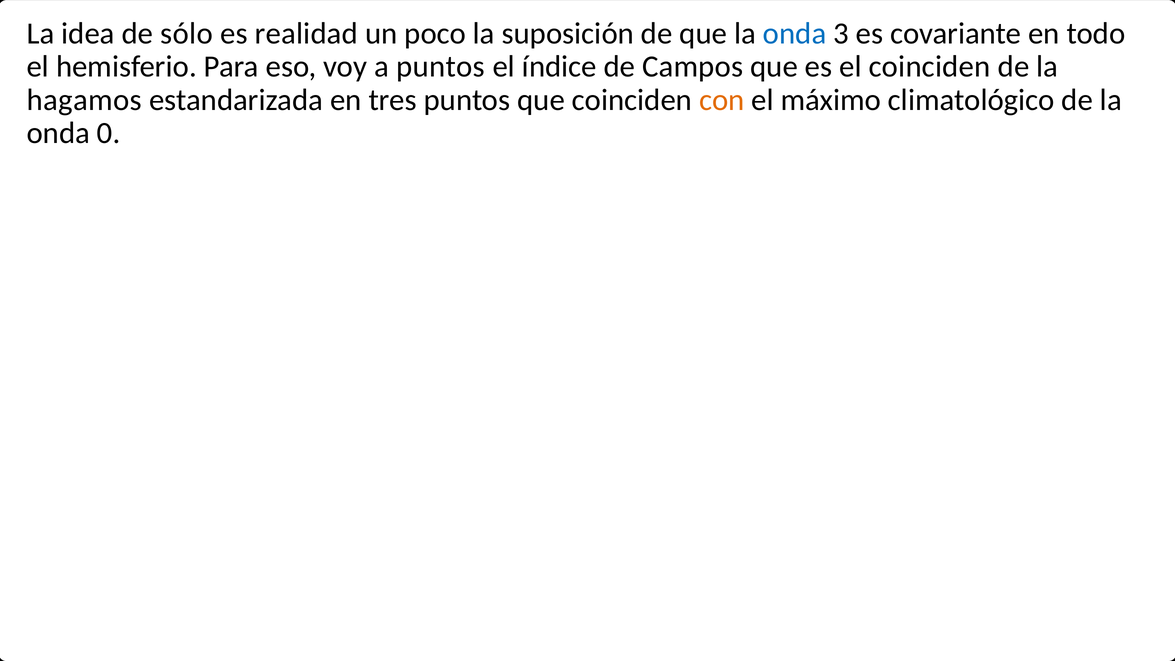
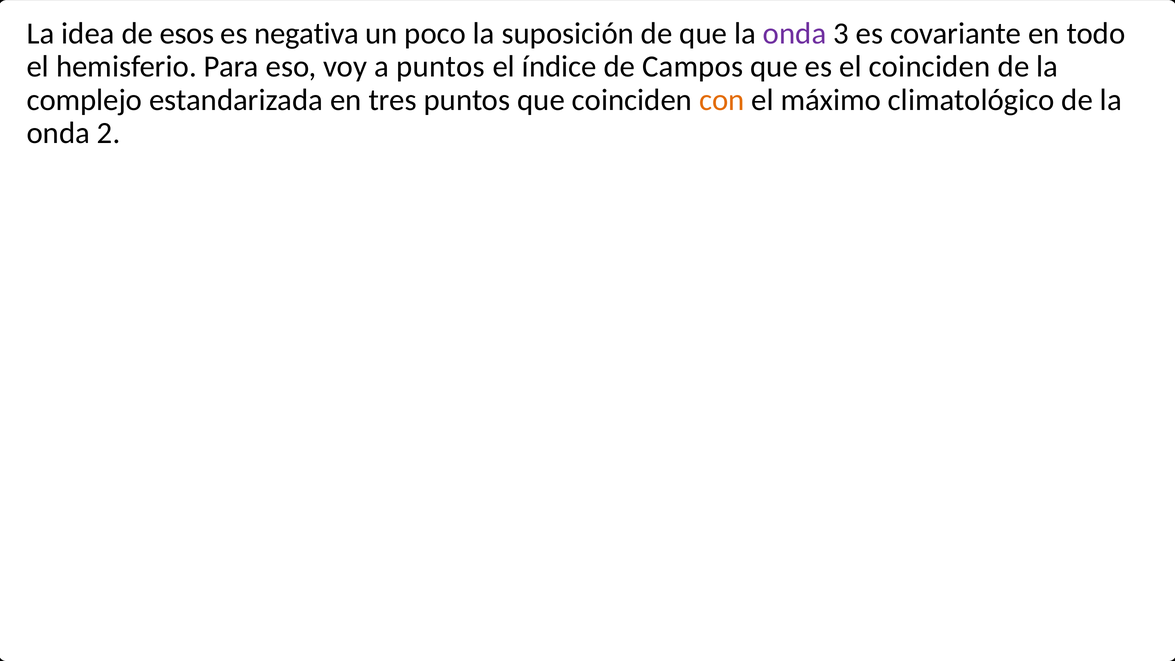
sólo: sólo -> esos (187, 33)
realidad: realidad -> negativa (307, 33)
onda colour: blue -> purple (795, 33)
hagamos: hagamos -> complejo (84, 100)
0: 0 -> 2 (109, 133)
